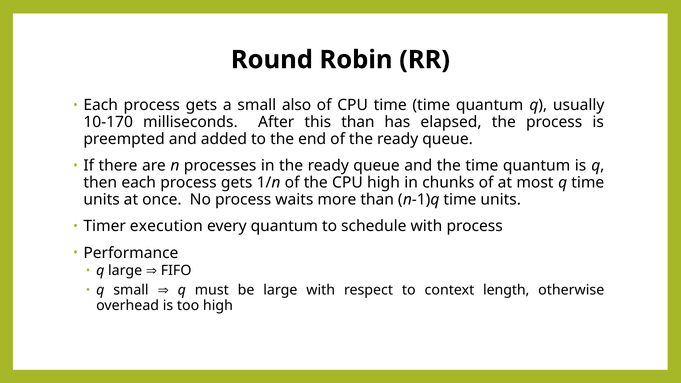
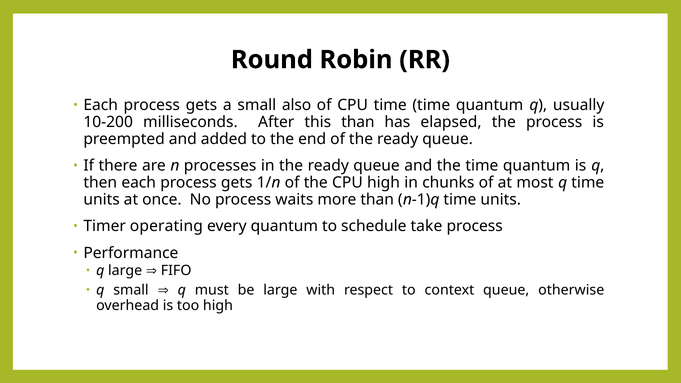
10-170: 10-170 -> 10-200 (108, 122)
execution: execution -> operating (166, 226)
schedule with: with -> take (426, 226)
context length: length -> queue (506, 290)
